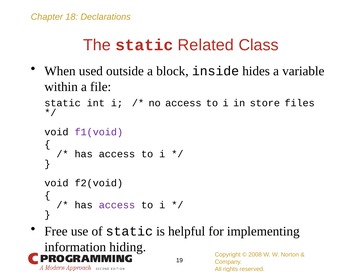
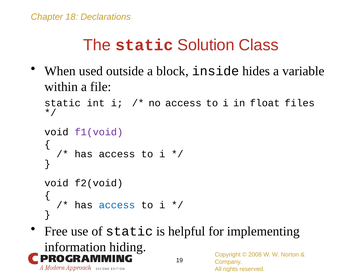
Related: Related -> Solution (206, 45)
store: store -> float (265, 103)
access colour: purple -> blue (117, 205)
